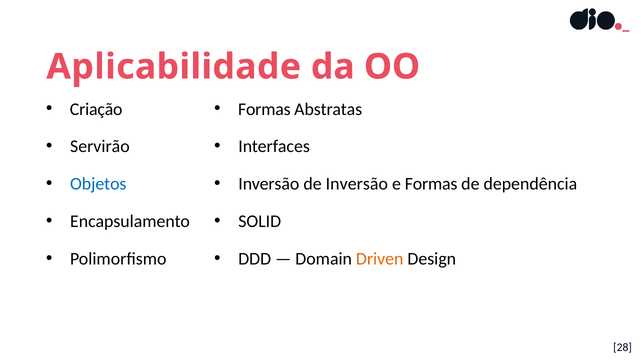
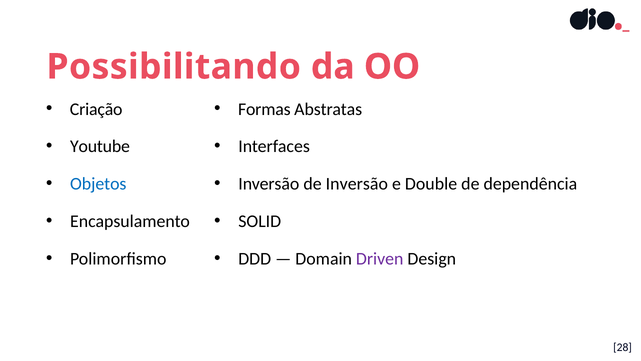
Aplicabilidade: Aplicabilidade -> Possibilitando (174, 67)
Servirão: Servirão -> Youtube (100, 146)
e Formas: Formas -> Double (431, 184)
Driven colour: orange -> purple (380, 259)
